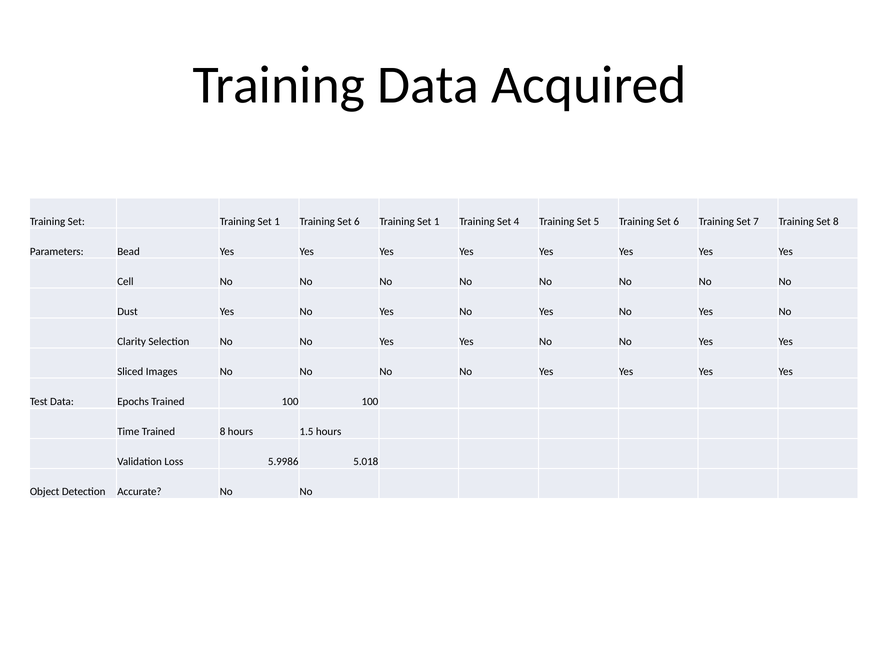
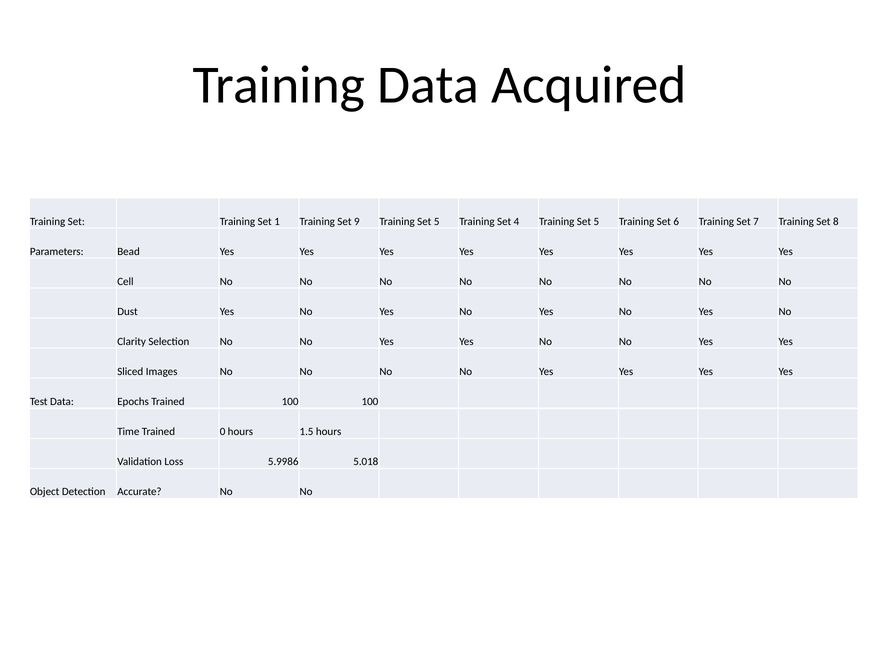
1 Training Set 6: 6 -> 9 (357, 221)
1: 1 -> 5 (437, 221)
Trained 8: 8 -> 0 (223, 432)
